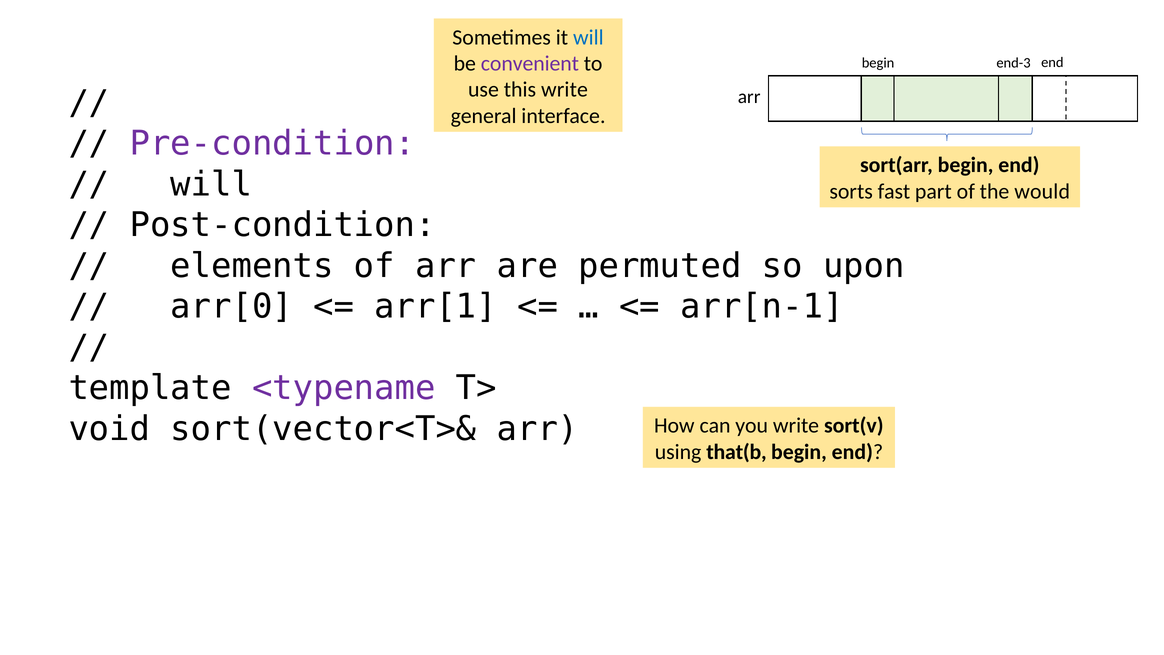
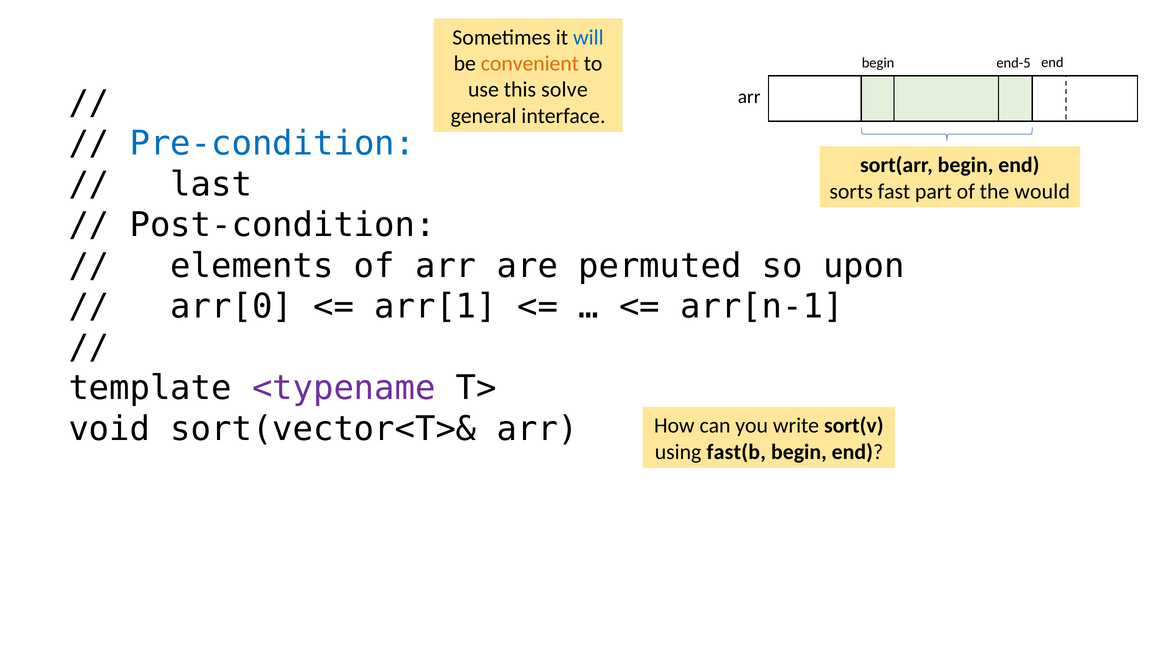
convenient colour: purple -> orange (530, 64)
end-3: end-3 -> end-5 (1014, 63)
this write: write -> solve (564, 90)
Pre-condition colour: purple -> blue (272, 144)
will: will -> last (211, 184)
that(b: that(b -> fast(b (736, 452)
